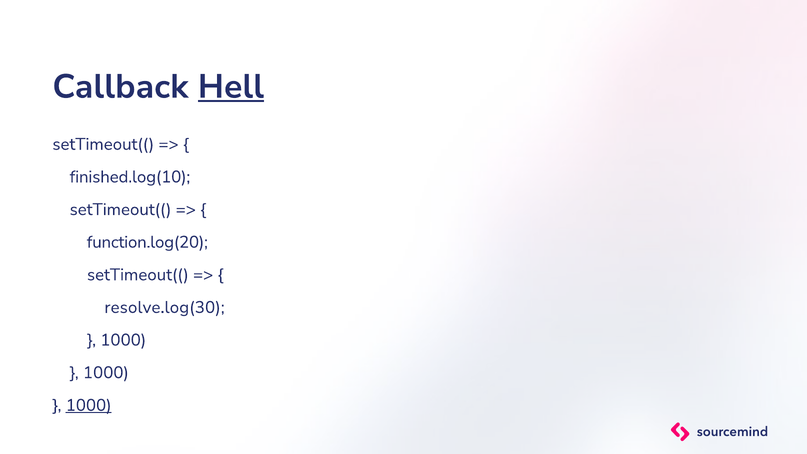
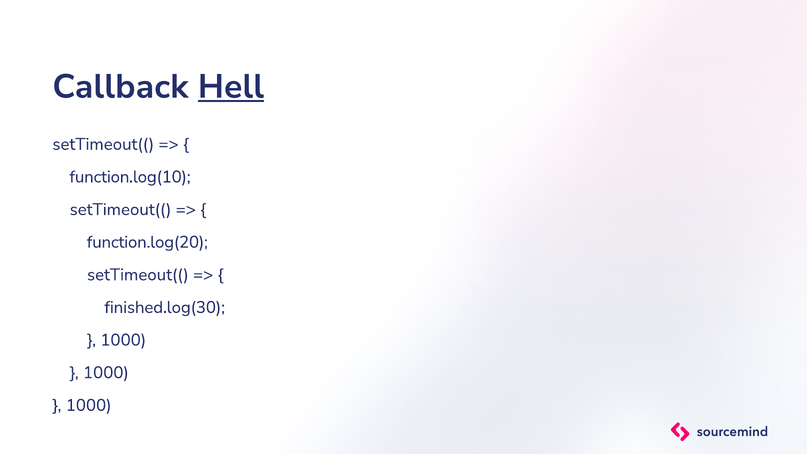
finished.log(10: finished.log(10 -> function.log(10 (130, 177)
resolve.log(30: resolve.log(30 -> finished.log(30 (165, 307)
1000 underline: present -> none (89, 405)
